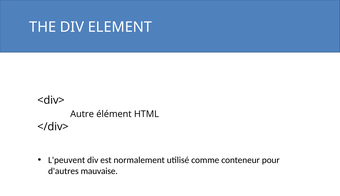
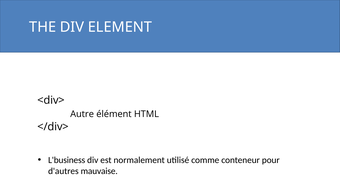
L'peuvent: L'peuvent -> L'business (67, 160)
